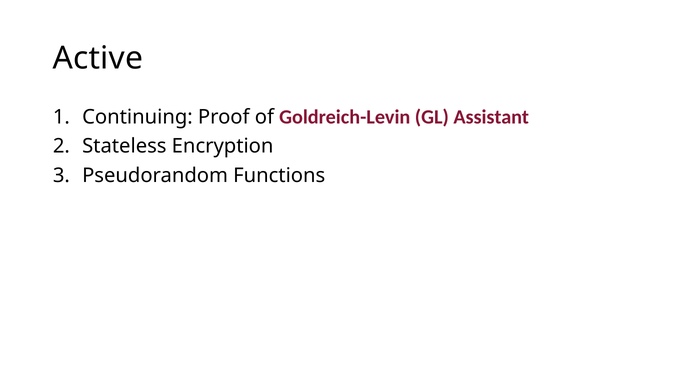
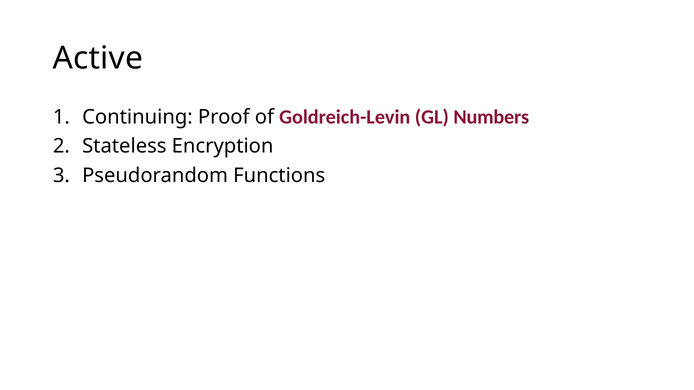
Assistant: Assistant -> Numbers (491, 117)
